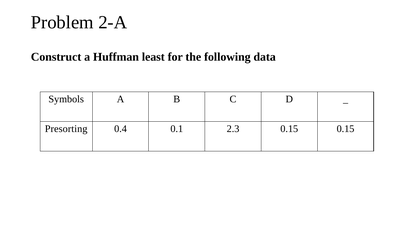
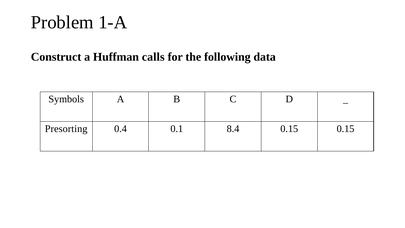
2-A: 2-A -> 1-A (113, 23)
least: least -> calls (153, 57)
2.3: 2.3 -> 8.4 (233, 129)
